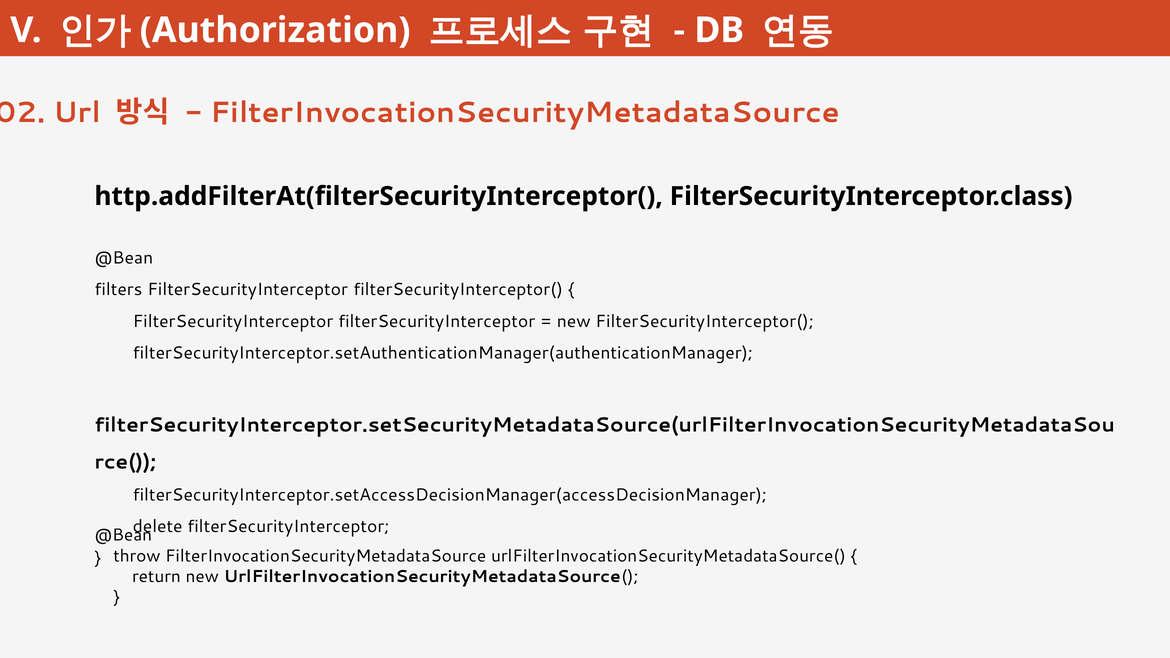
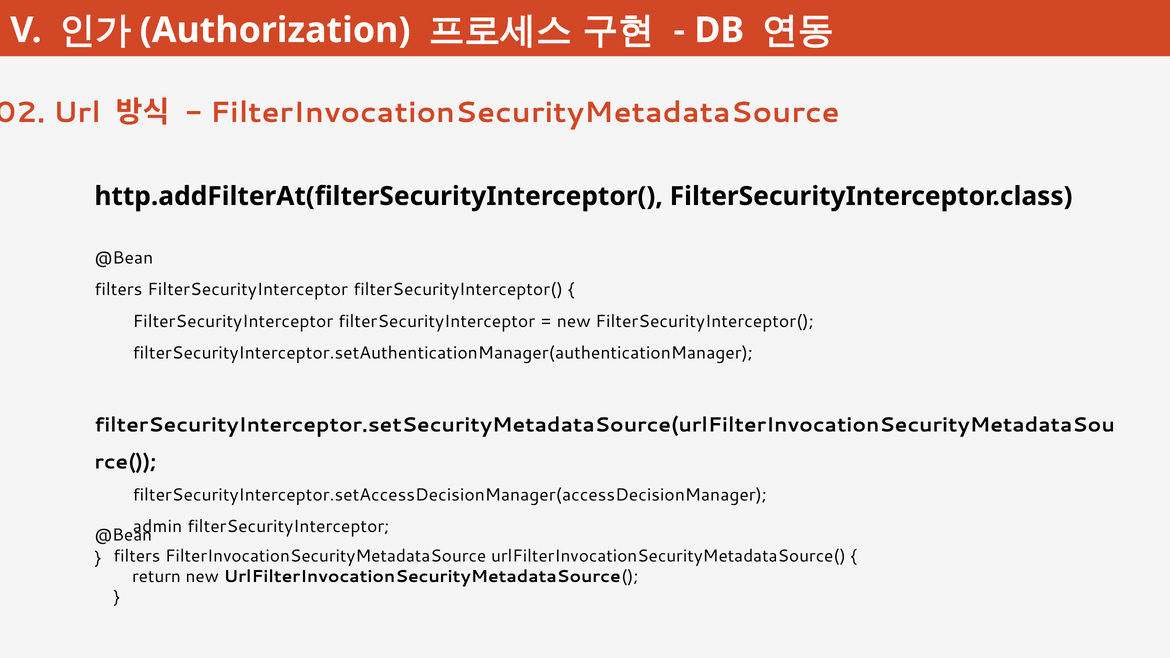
delete: delete -> admin (158, 527)
throw: throw -> filters (137, 556)
